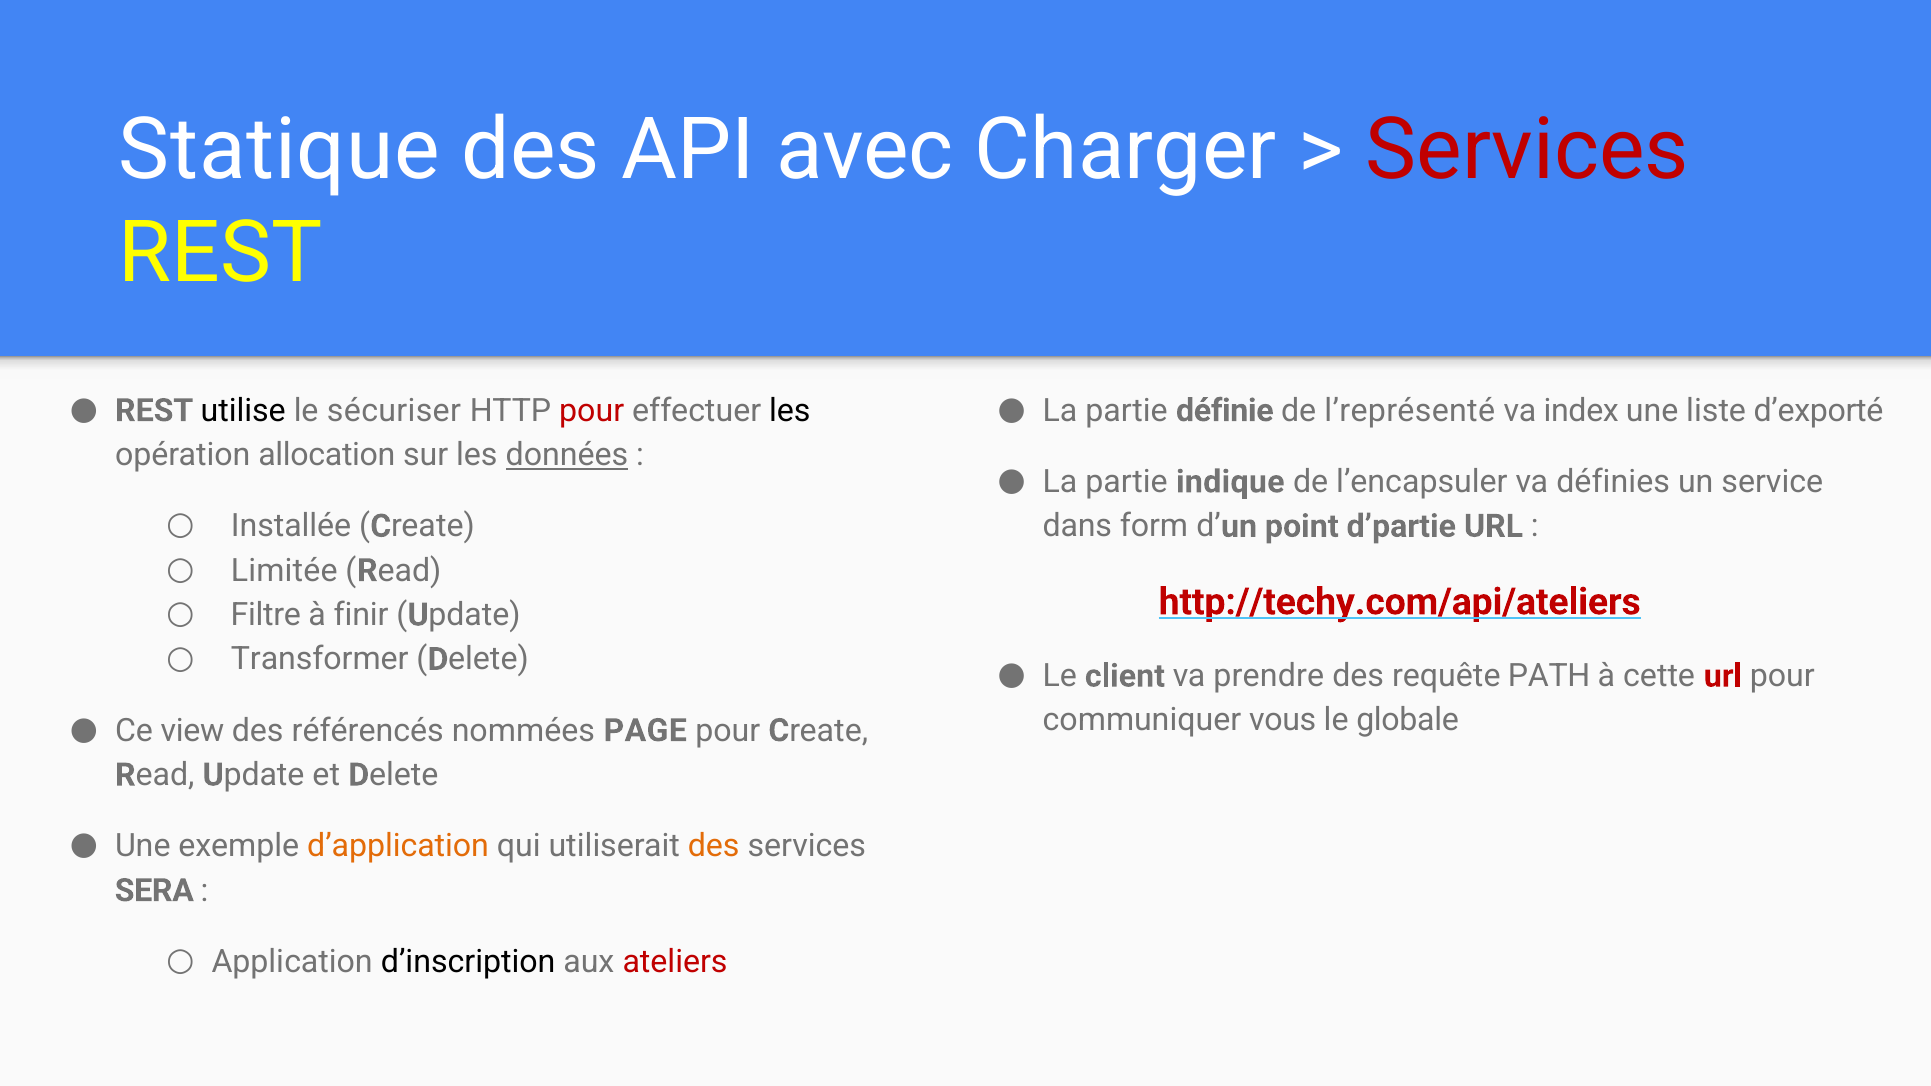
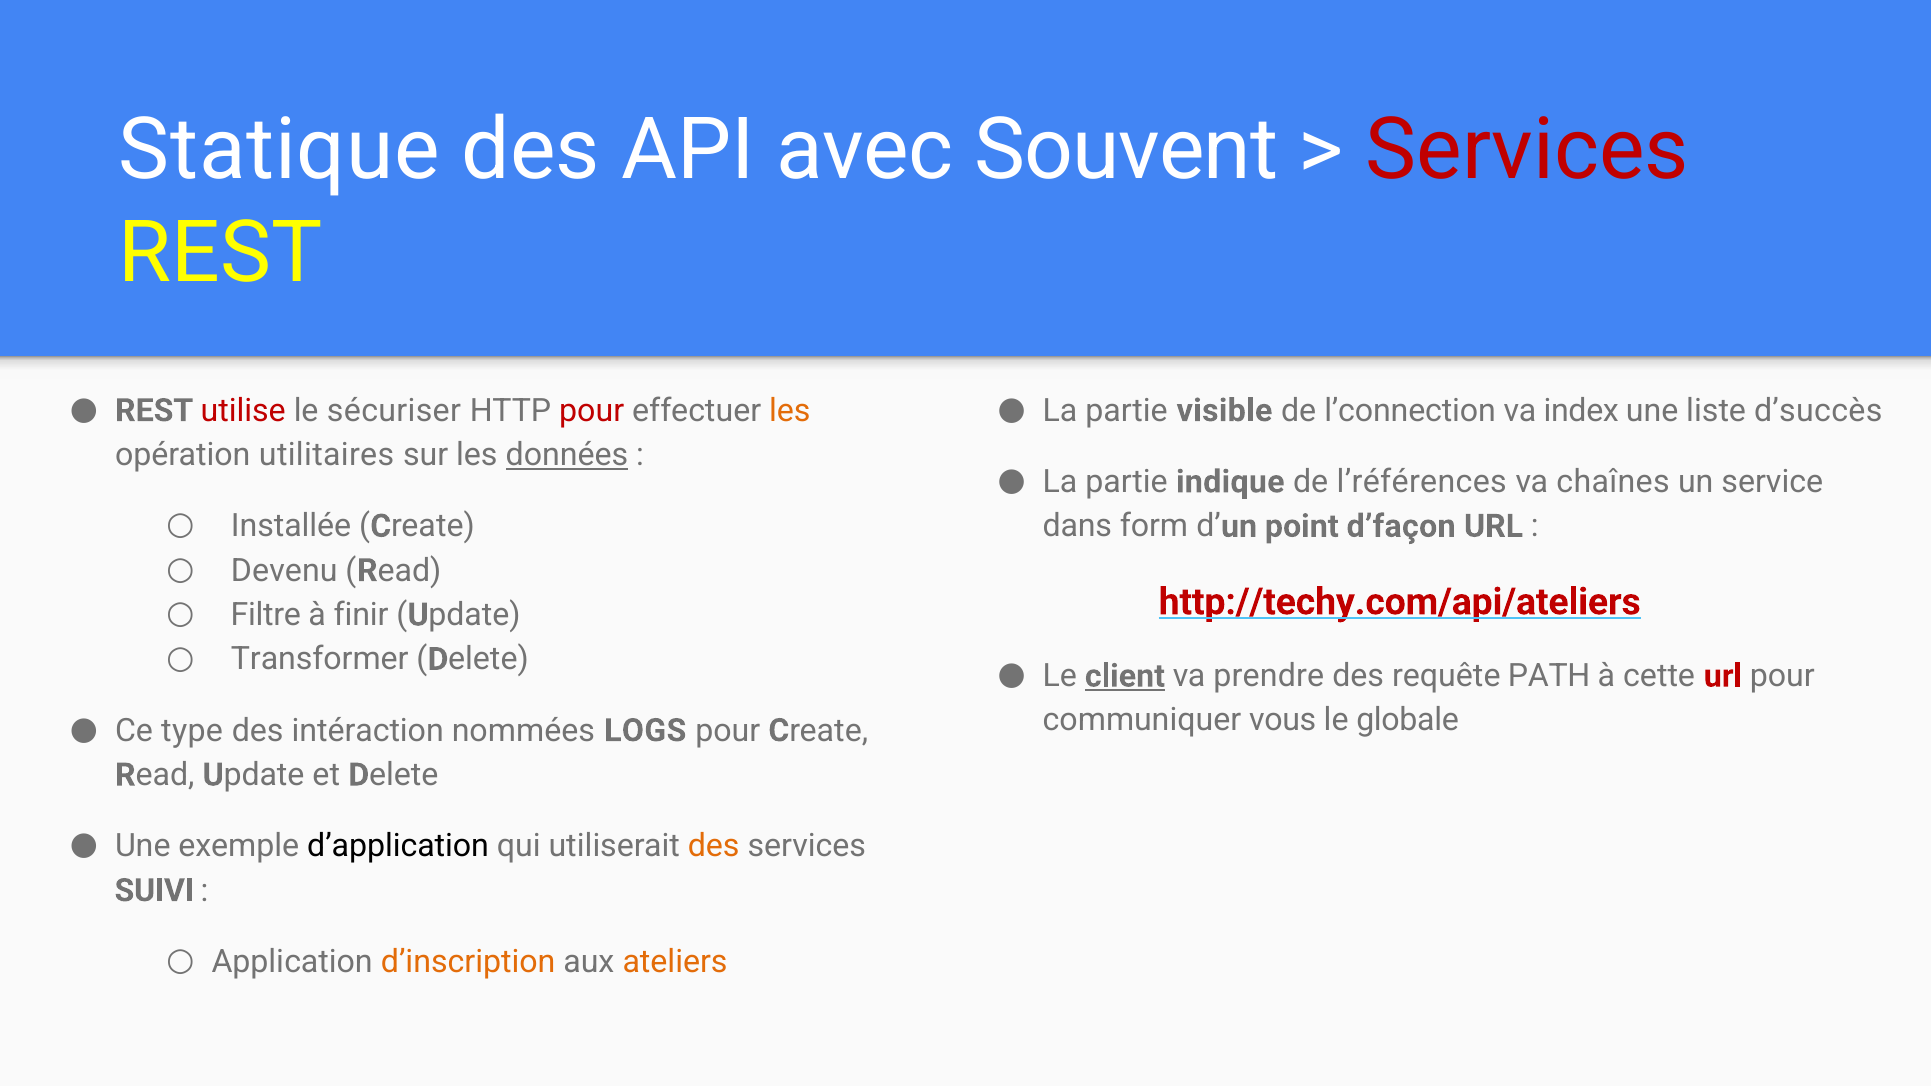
Charger: Charger -> Souvent (1126, 150)
utilise colour: black -> red (243, 411)
les colour: black -> orange (790, 411)
définie: définie -> visible (1224, 411)
l’représenté: l’représenté -> l’connection (1410, 411)
d’exporté: d’exporté -> d’succès (1818, 411)
allocation: allocation -> utilitaires (327, 455)
l’encapsuler: l’encapsuler -> l’références (1422, 482)
définies: définies -> chaînes (1613, 482)
d’partie: d’partie -> d’façon (1401, 526)
Limitée: Limitée -> Devenu (284, 571)
client underline: none -> present (1125, 676)
view: view -> type (192, 731)
référencés: référencés -> intéraction (368, 731)
PAGE: PAGE -> LOGS (645, 731)
d’application colour: orange -> black (398, 846)
SERA: SERA -> SUIVI (154, 891)
d’inscription colour: black -> orange (468, 962)
ateliers colour: red -> orange (675, 962)
